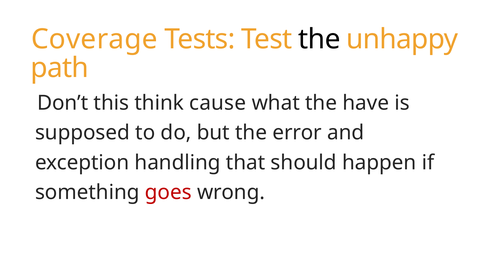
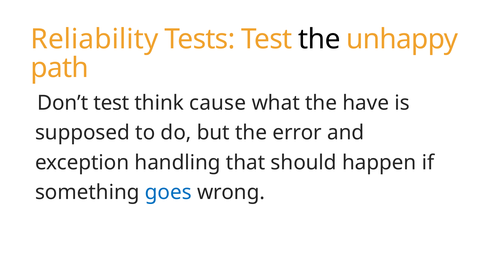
Coverage: Coverage -> Reliability (94, 39)
Don’t this: this -> test (111, 103)
goes colour: red -> blue (168, 192)
